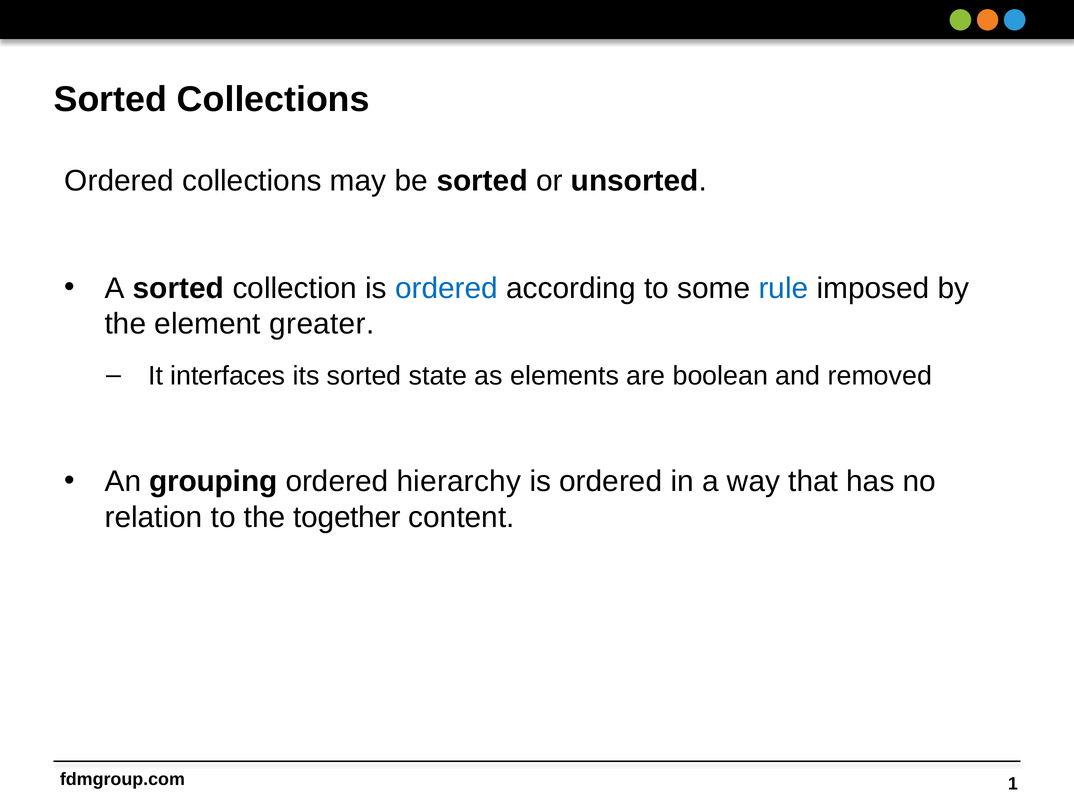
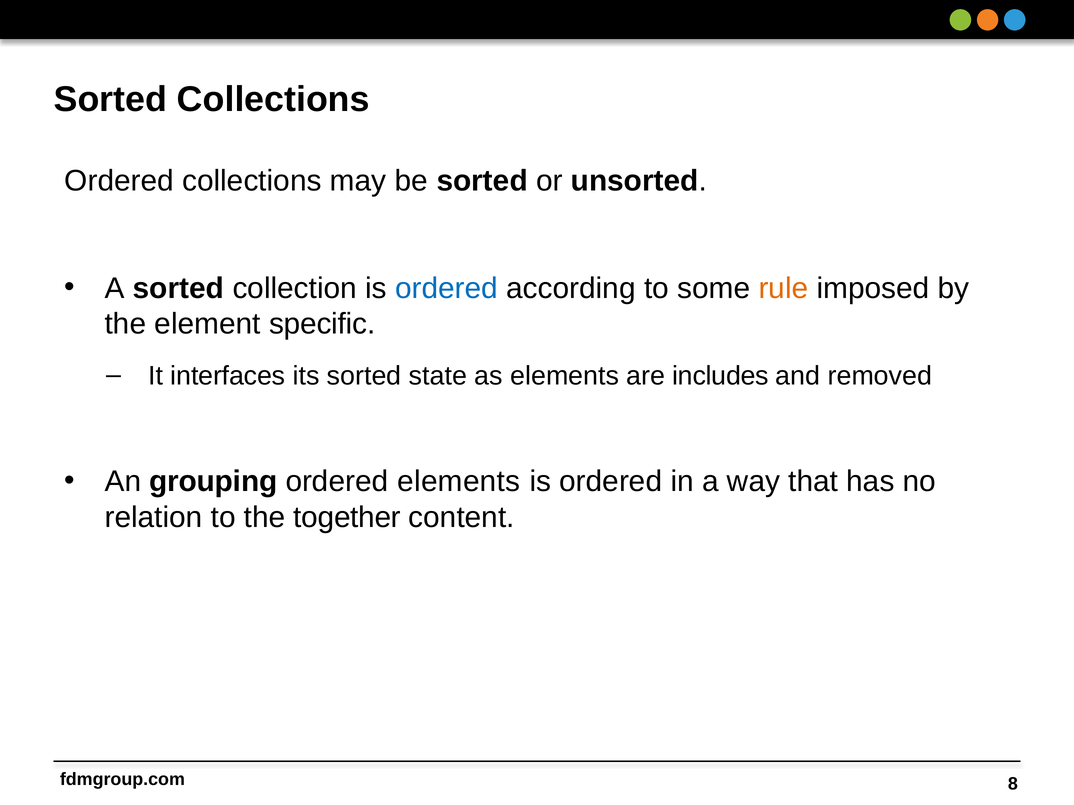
rule colour: blue -> orange (783, 289)
greater: greater -> specific (322, 324)
boolean: boolean -> includes (720, 376)
ordered hierarchy: hierarchy -> elements (459, 482)
1: 1 -> 8 (1013, 784)
